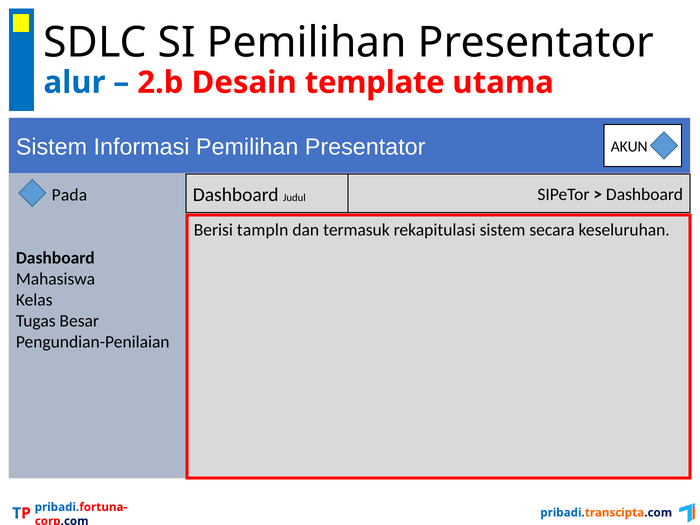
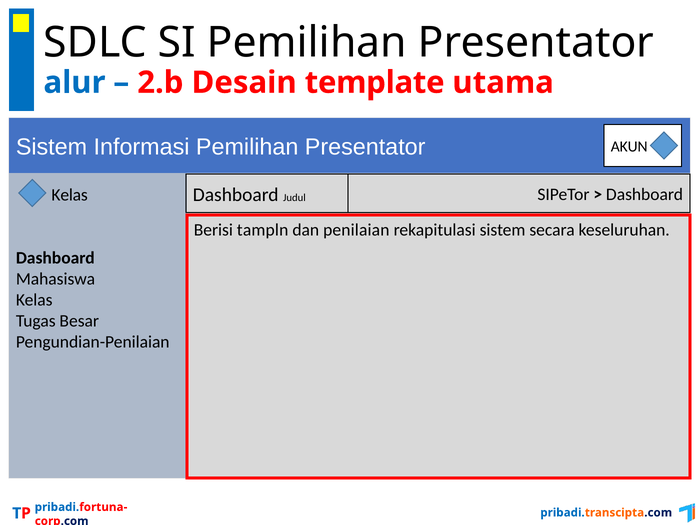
Pada: Pada -> Kelas (70, 195)
termasuk: termasuk -> penilaian (356, 230)
